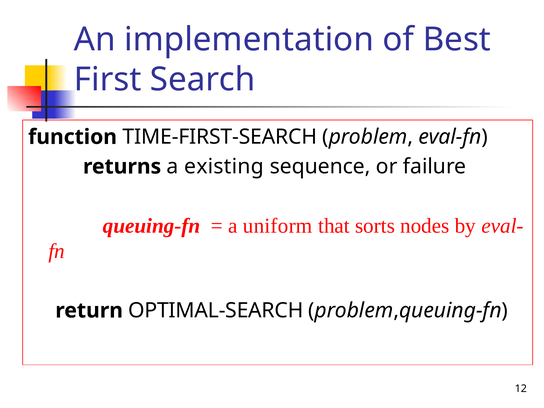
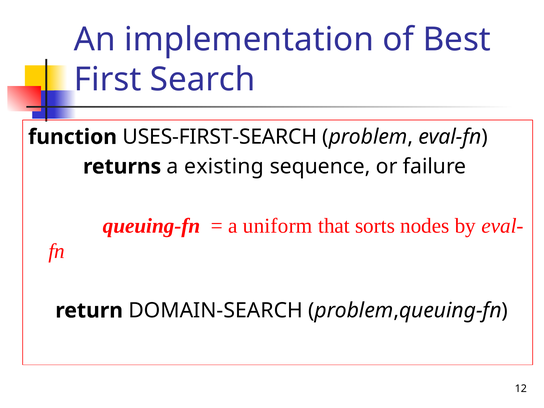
TIME-FIRST-SEARCH: TIME-FIRST-SEARCH -> USES-FIRST-SEARCH (220, 137)
OPTIMAL-SEARCH: OPTIMAL-SEARCH -> DOMAIN-SEARCH (216, 311)
